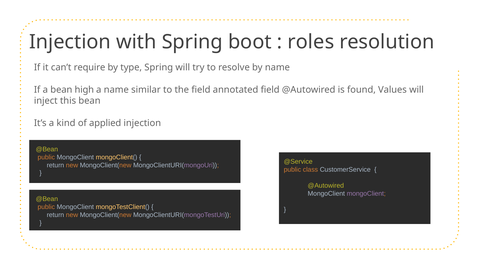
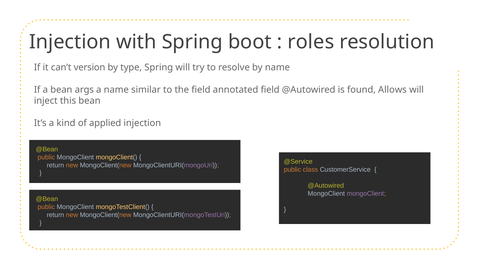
require: require -> version (90, 67)
high: high -> args (84, 90)
Values: Values -> Allows (392, 90)
